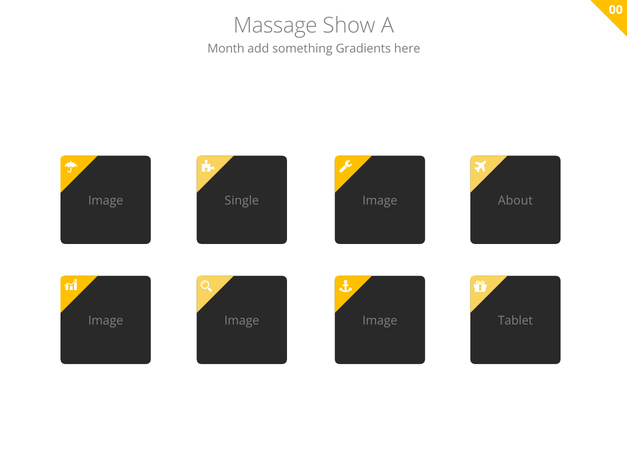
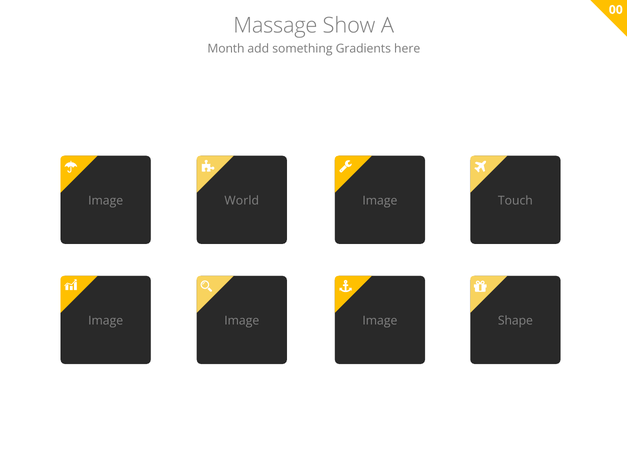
Single: Single -> World (242, 201)
About: About -> Touch (515, 201)
Tablet: Tablet -> Shape (515, 321)
